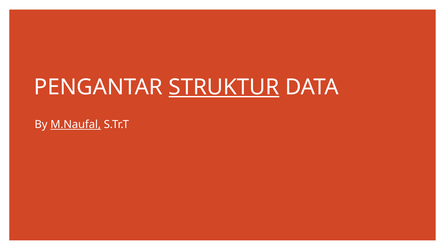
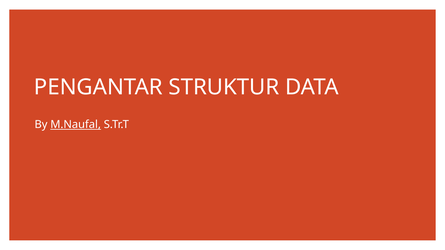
STRUKTUR underline: present -> none (224, 87)
